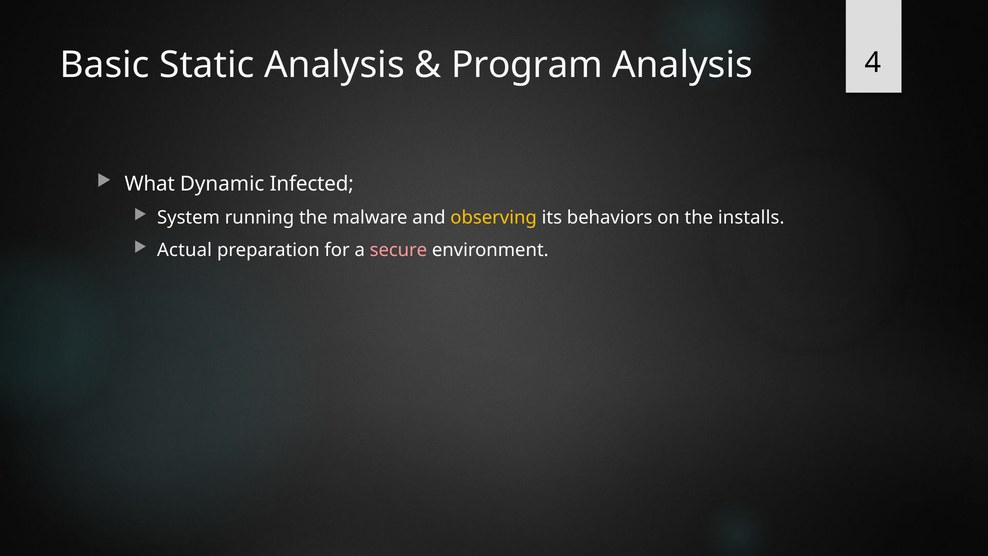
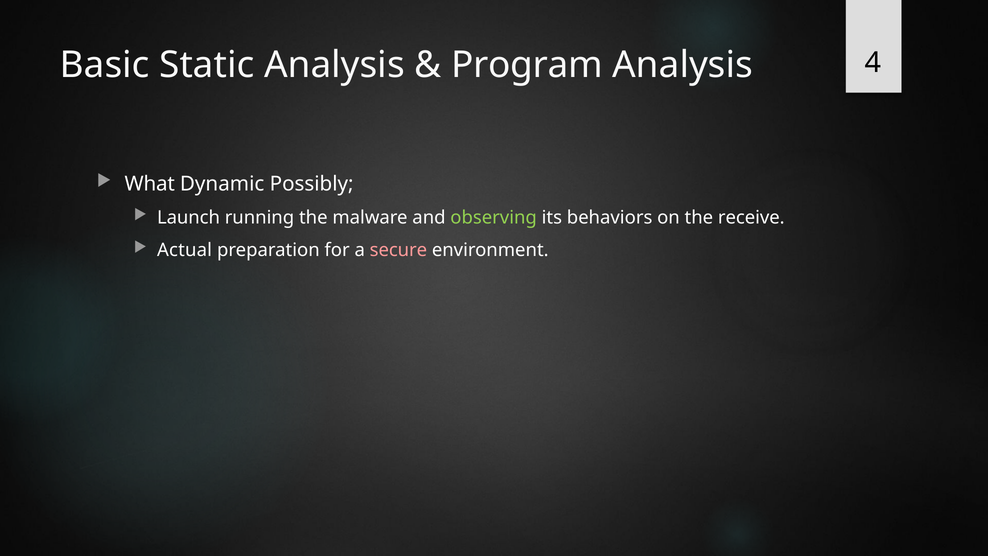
Infected: Infected -> Possibly (312, 184)
System: System -> Launch (189, 217)
observing colour: yellow -> light green (494, 217)
installs: installs -> receive (751, 217)
